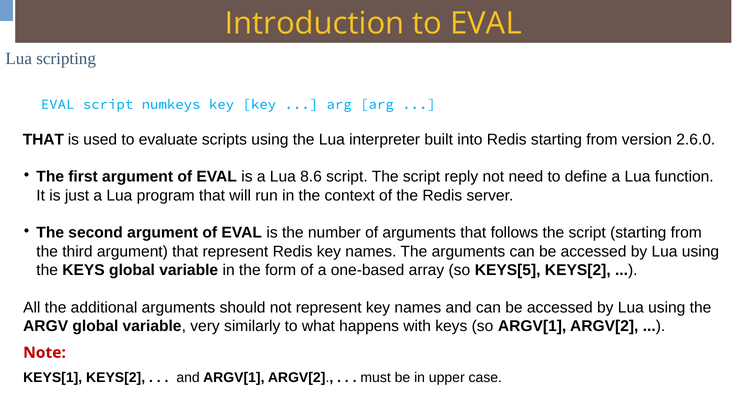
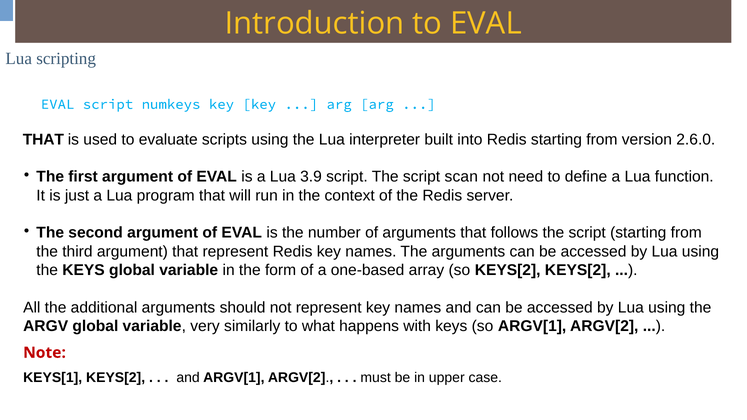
8.6: 8.6 -> 3.9 (311, 177)
reply: reply -> scan (461, 177)
so KEYS[5: KEYS[5 -> KEYS[2 (508, 270)
